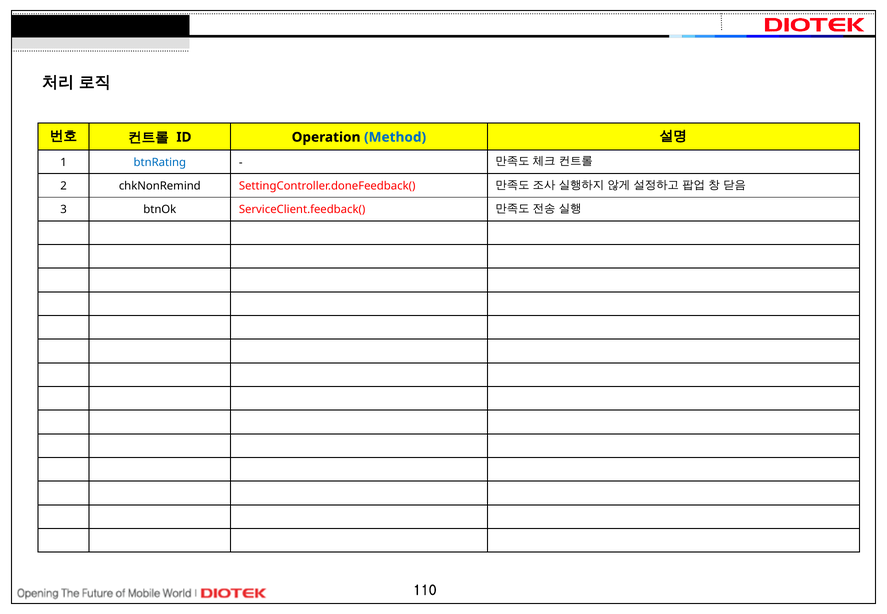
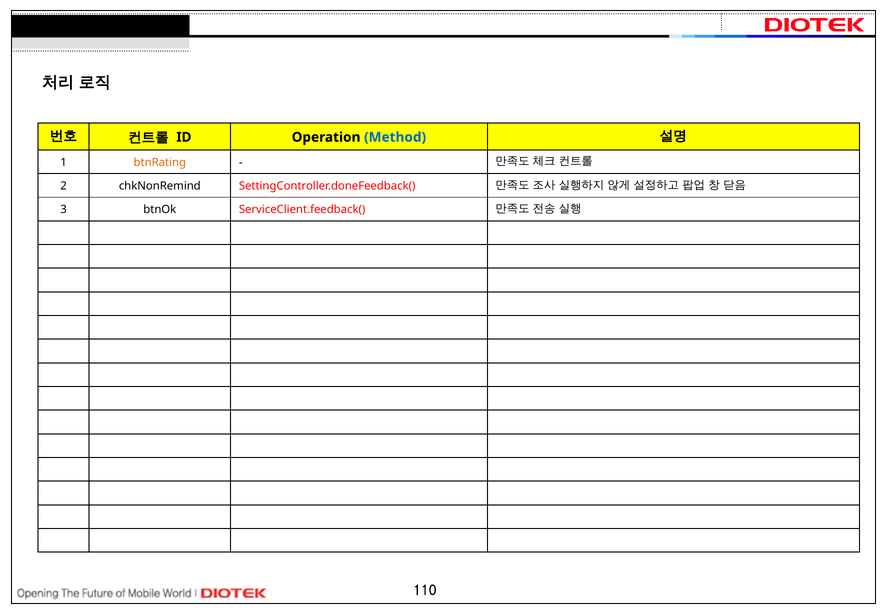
btnRating colour: blue -> orange (160, 162)
